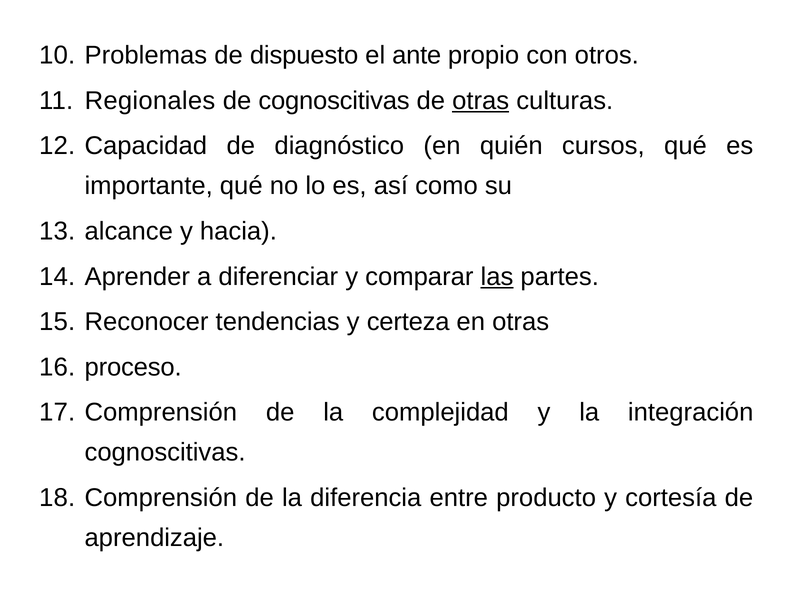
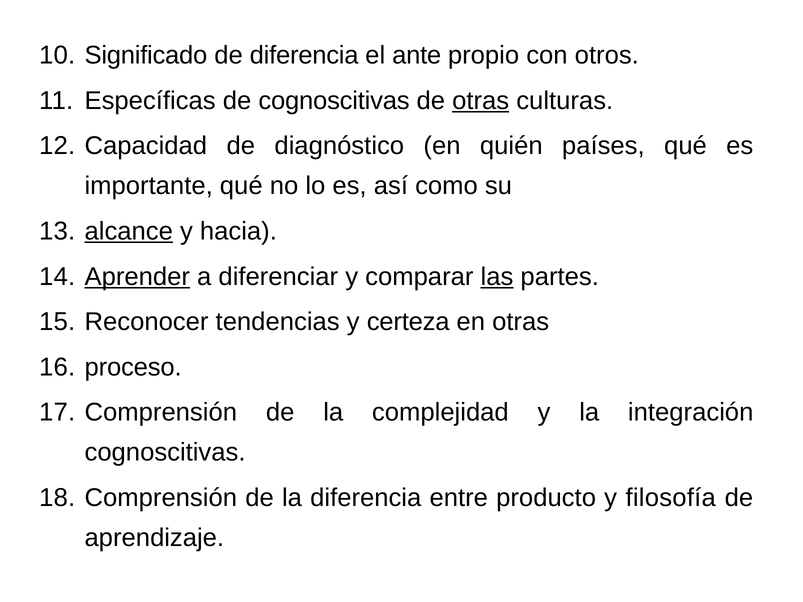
Problemas: Problemas -> Significado (146, 55)
de dispuesto: dispuesto -> diferencia (304, 55)
Regionales: Regionales -> Específicas (150, 101)
cursos: cursos -> países (603, 146)
alcance underline: none -> present (129, 231)
Aprender underline: none -> present (137, 277)
cortesía: cortesía -> filosofía (671, 498)
